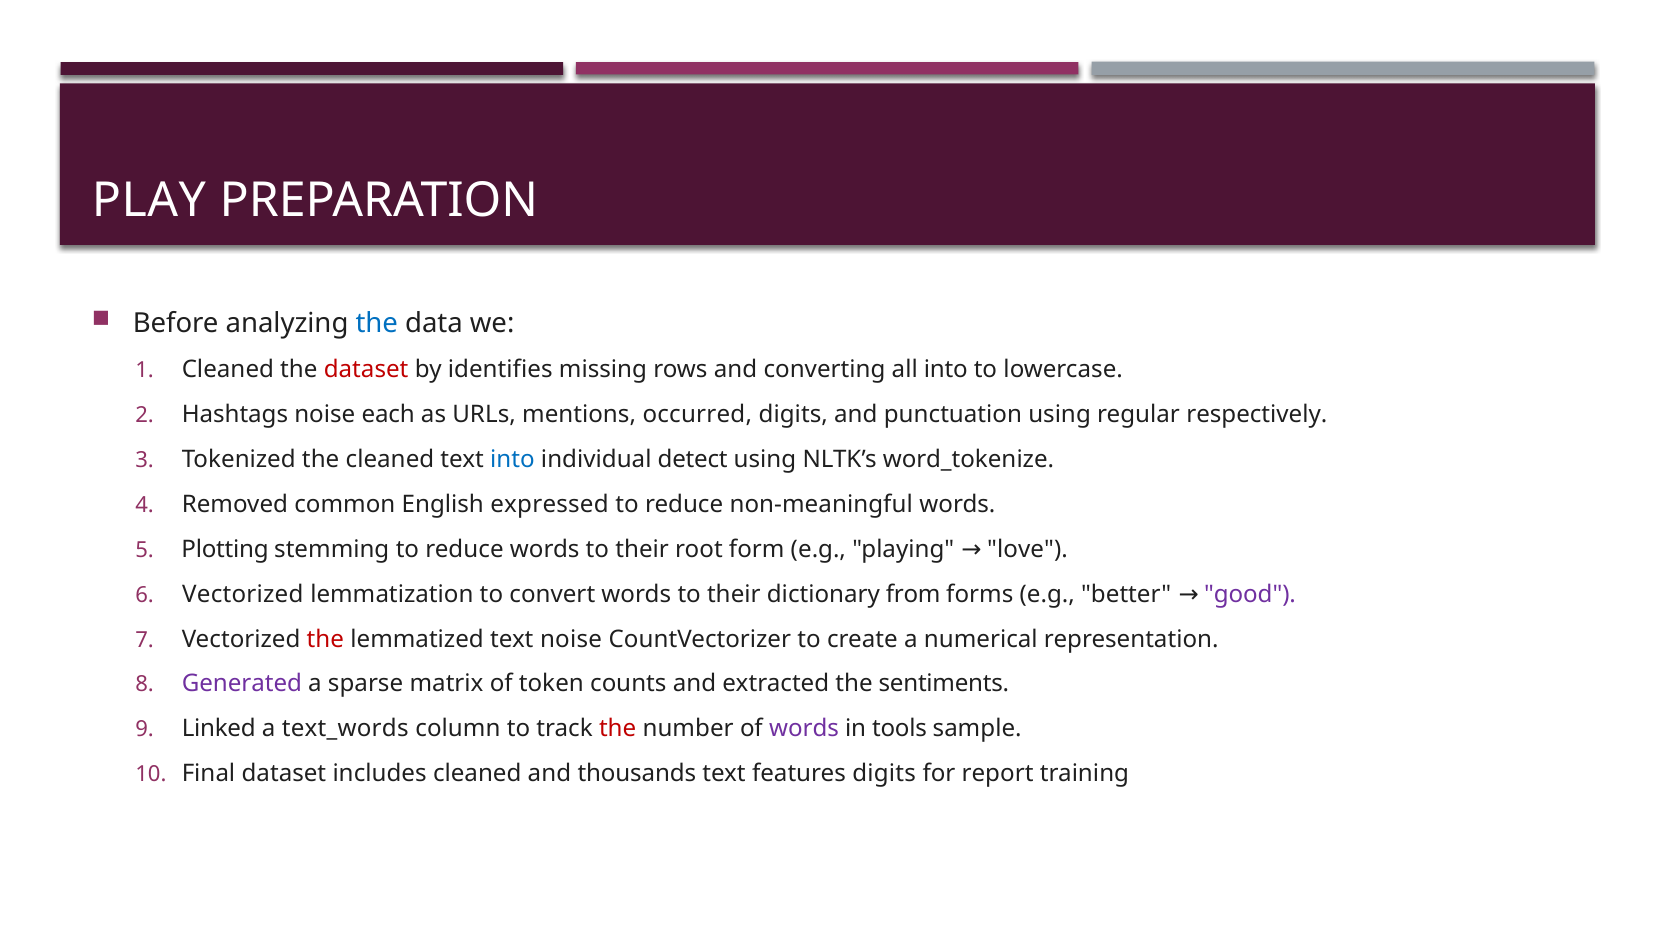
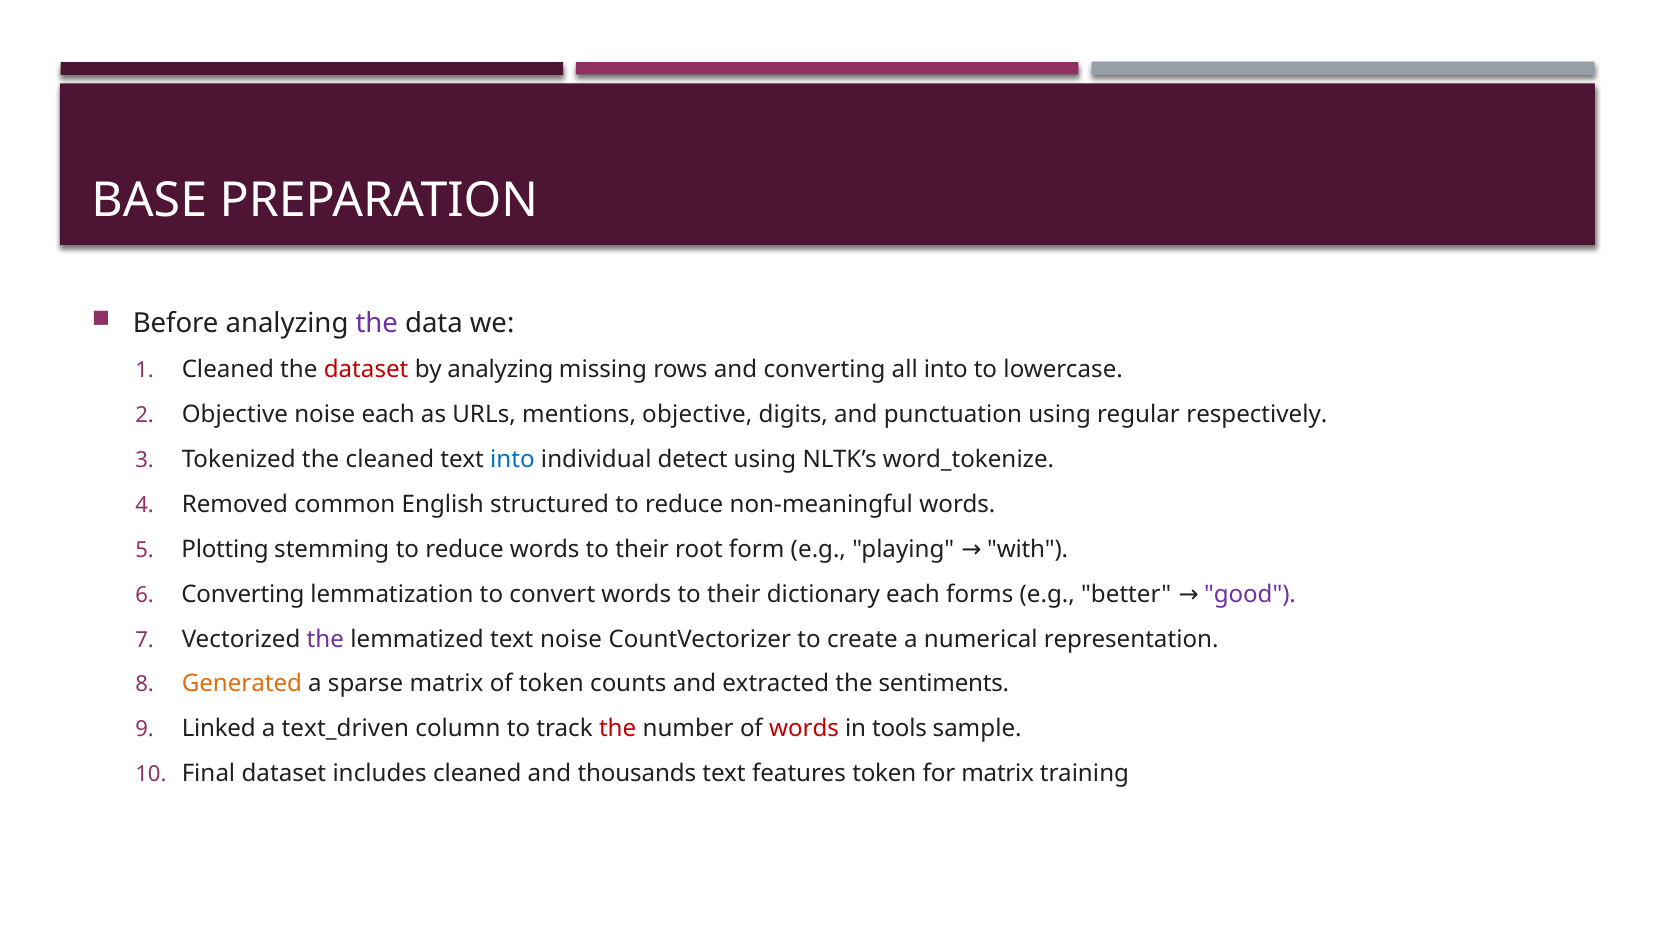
PLAY: PLAY -> BASE (149, 201)
the colour: blue -> purple (377, 323)
by identifies: identifies -> analyzing (500, 370)
Hashtags: Hashtags -> Objective (235, 415)
mentions occurred: occurred -> objective (697, 415)
expressed: expressed -> structured (550, 505)
love: love -> with (1028, 549)
Vectorized: Vectorized -> Converting (243, 594)
dictionary from: from -> each (913, 594)
the colour: red -> purple (325, 639)
Generated colour: purple -> orange (242, 684)
text_words: text_words -> text_driven (345, 729)
words colour: purple -> red (804, 729)
features digits: digits -> token (884, 774)
for report: report -> matrix (998, 774)
